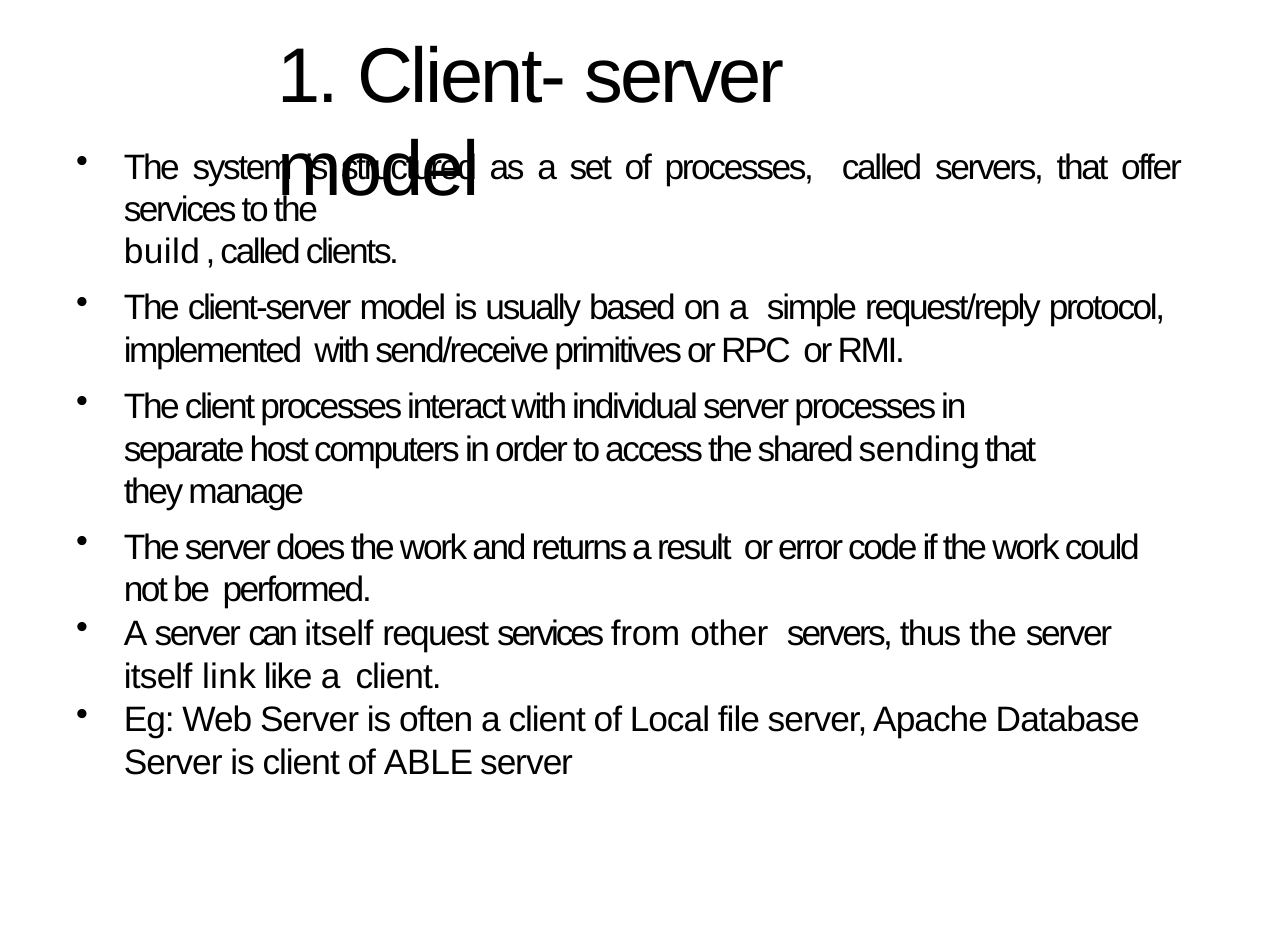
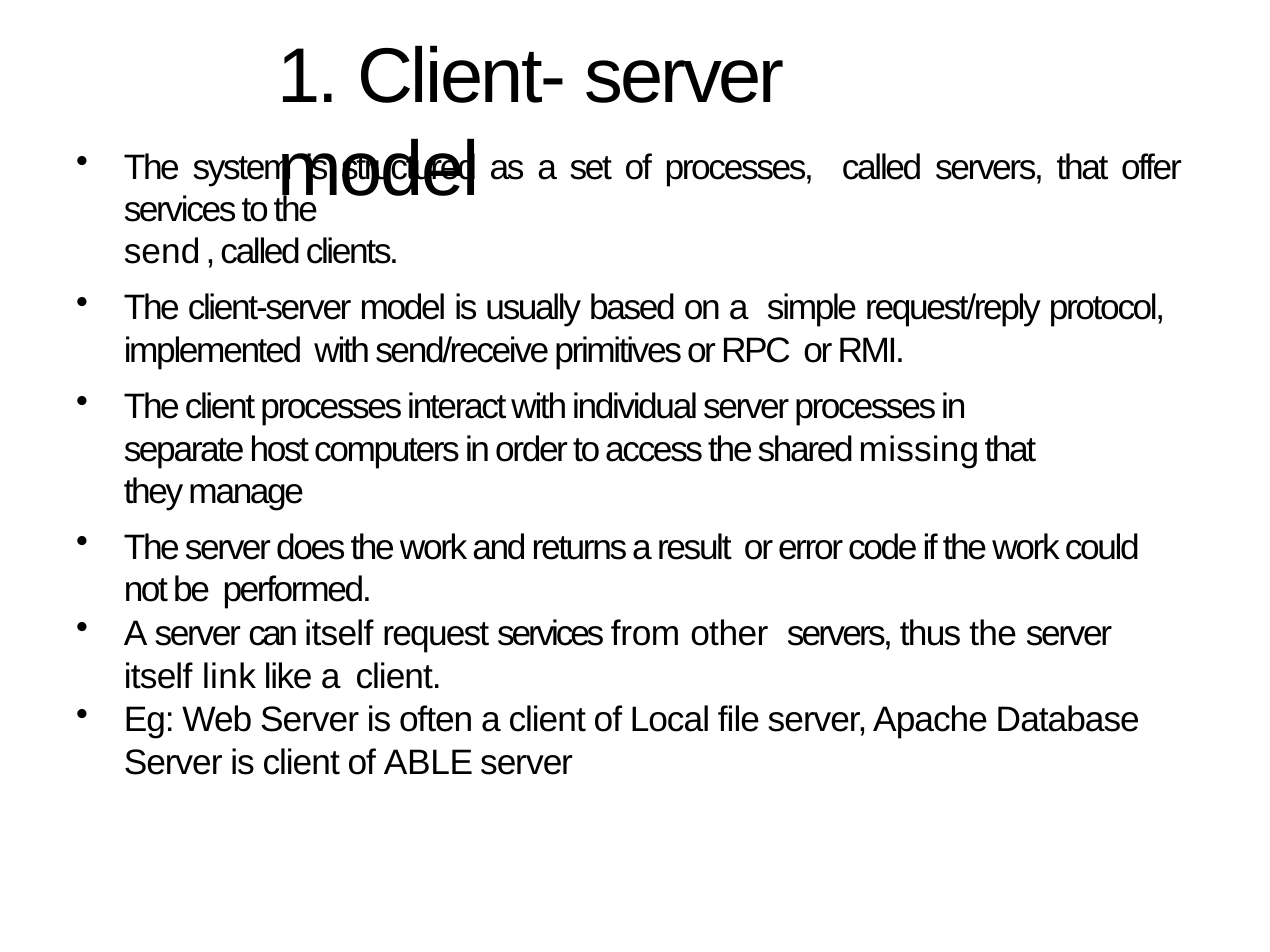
build: build -> send (162, 252)
sending: sending -> missing (919, 450)
